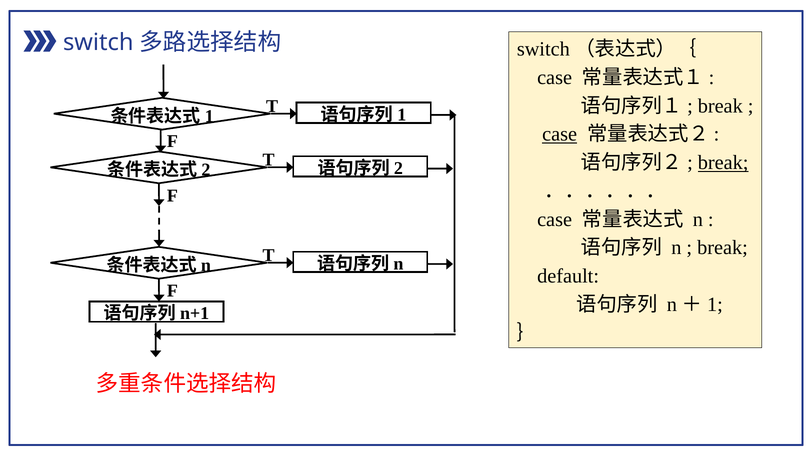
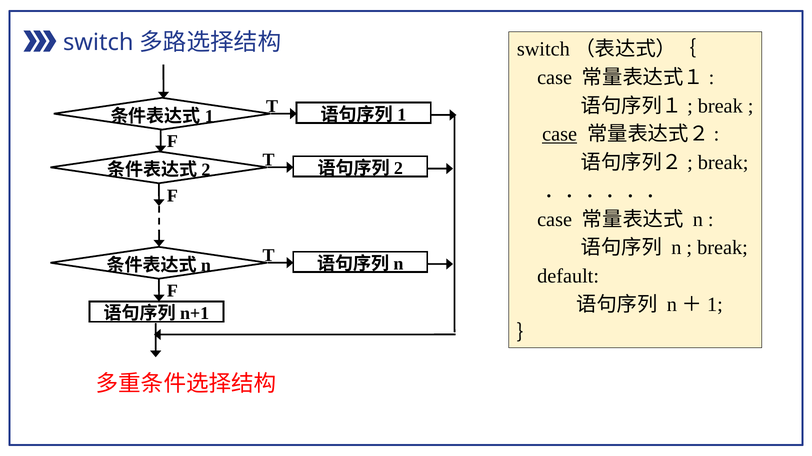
break underline: present -> none (723, 163)
